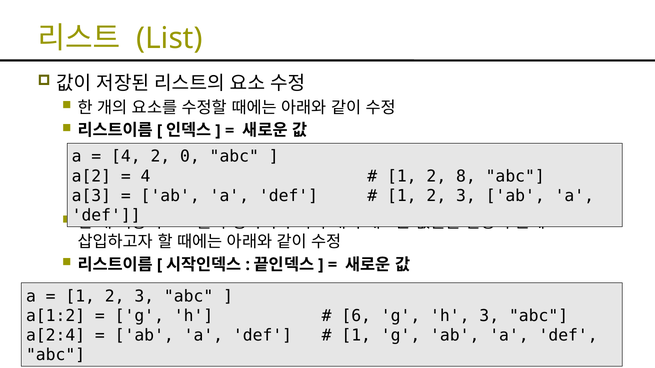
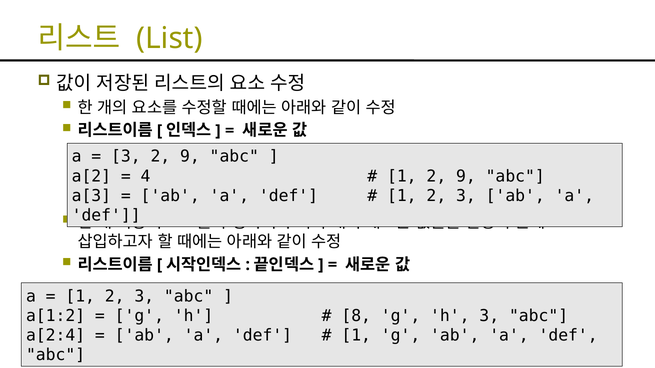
4: 4 -> 3 (126, 157)
0: 0 -> 9 (190, 157)
1 2 8: 8 -> 9 (466, 176)
6: 6 -> 8 (356, 316)
